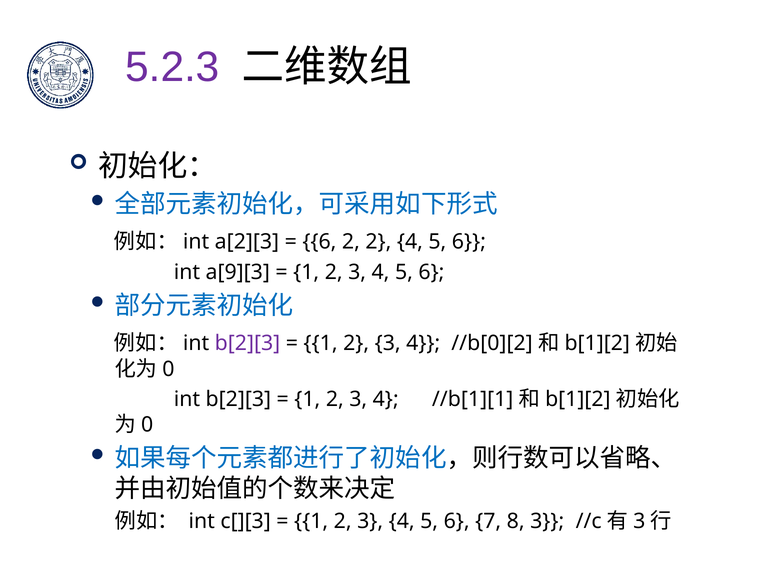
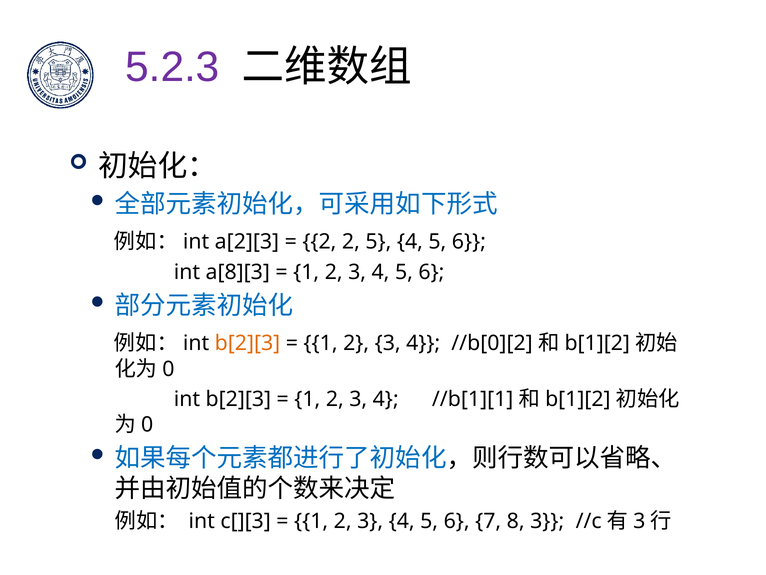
6: 6 -> 2 (319, 241)
2 2: 2 -> 5 (378, 241)
a[9][3: a[9][3 -> a[8][3 (238, 272)
b[2][3 colour: purple -> orange (247, 343)
